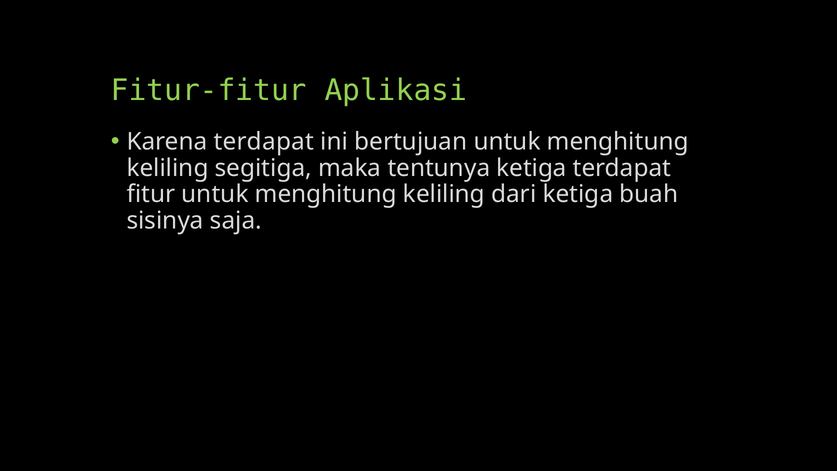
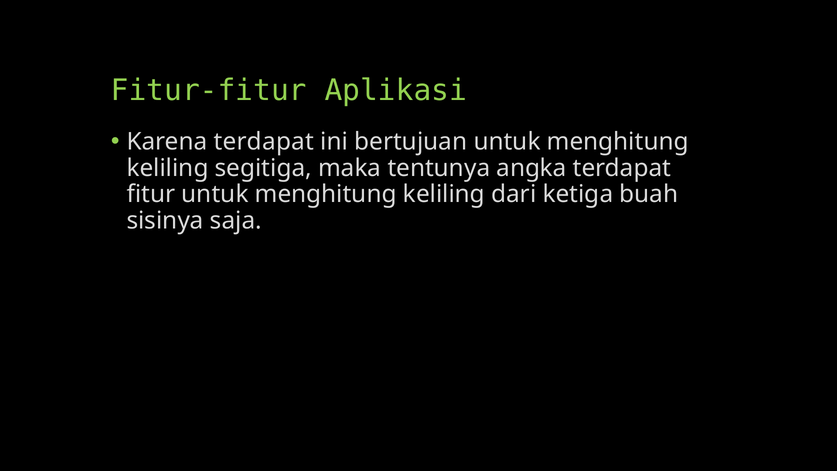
tentunya ketiga: ketiga -> angka (532, 168)
